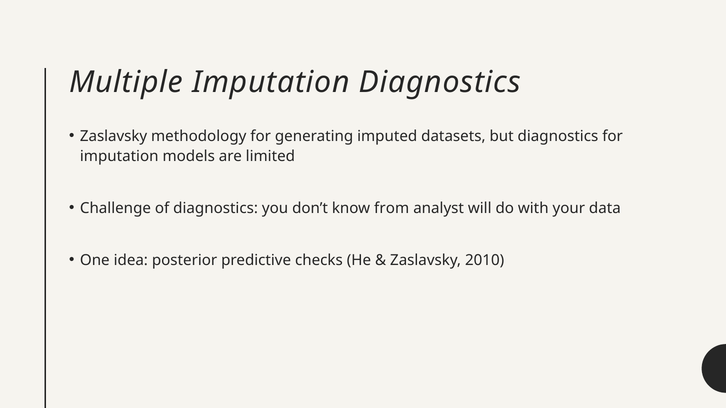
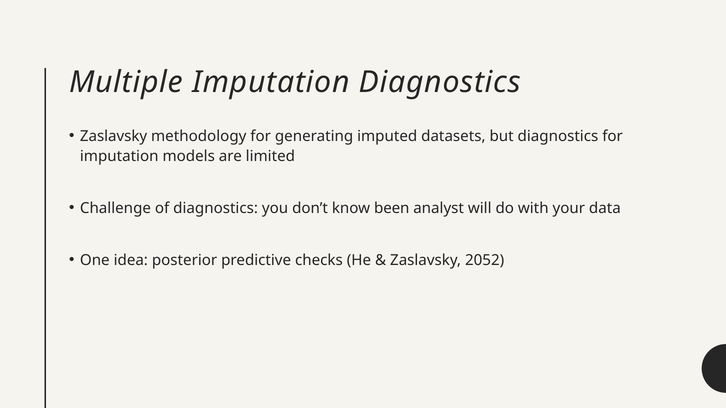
from: from -> been (392, 208)
2010: 2010 -> 2052 (485, 260)
